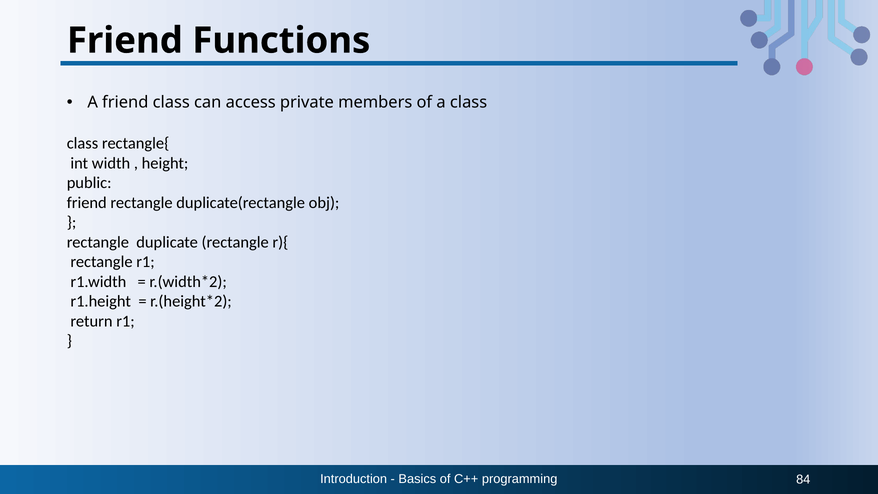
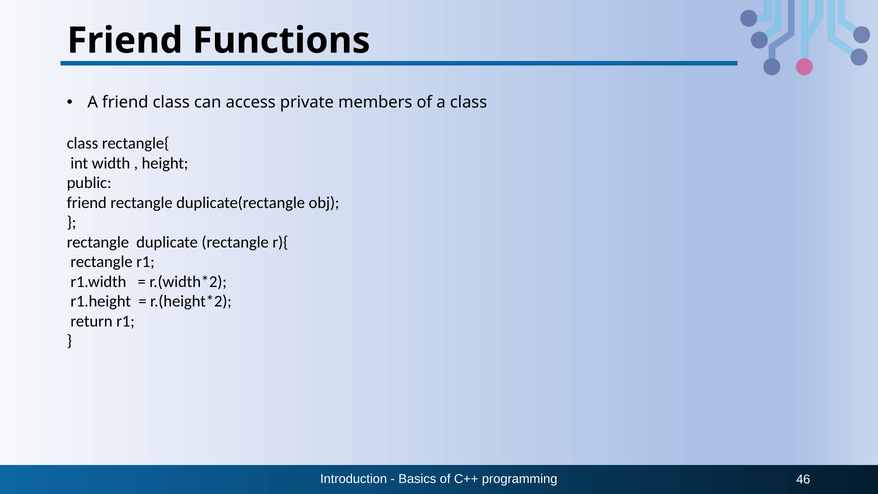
84: 84 -> 46 (803, 480)
